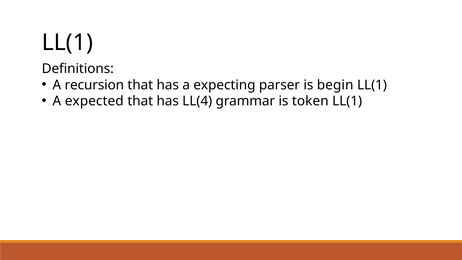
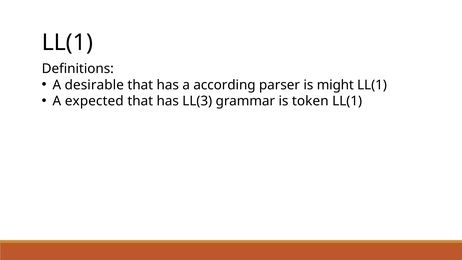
recursion: recursion -> desirable (94, 85)
expecting: expecting -> according (224, 85)
begin: begin -> might (335, 85)
LL(4: LL(4 -> LL(3 (197, 101)
